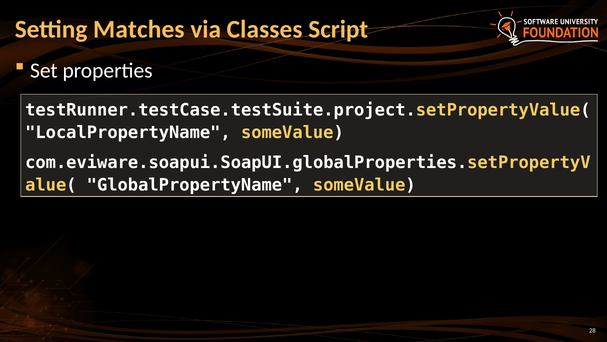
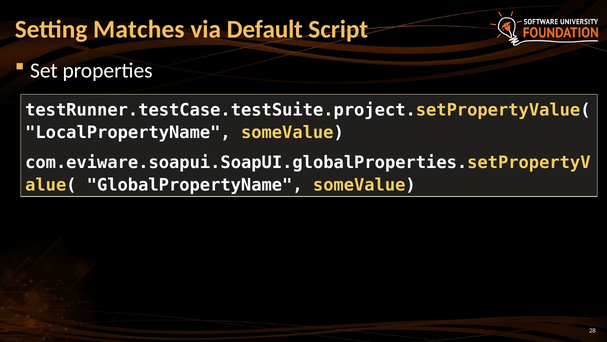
Classes: Classes -> Default (265, 29)
